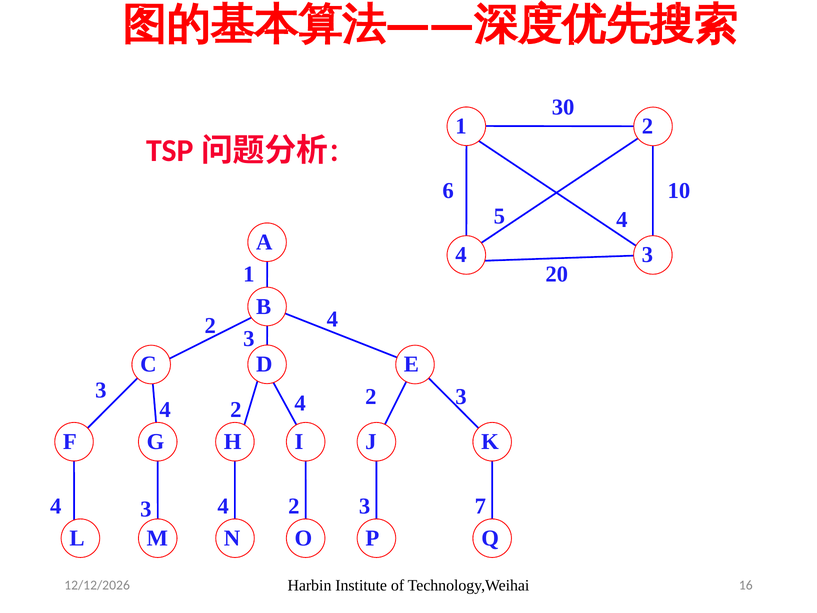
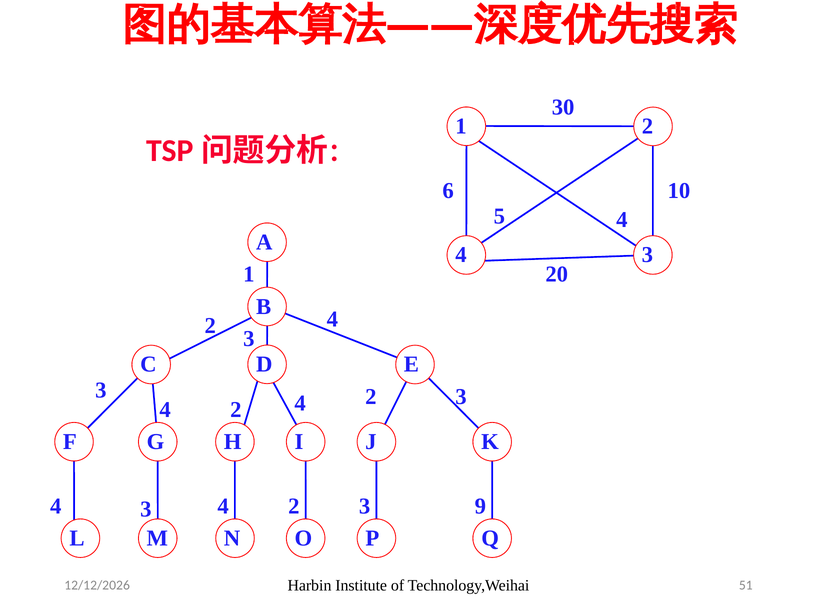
7: 7 -> 9 (480, 506)
16: 16 -> 51 (746, 585)
